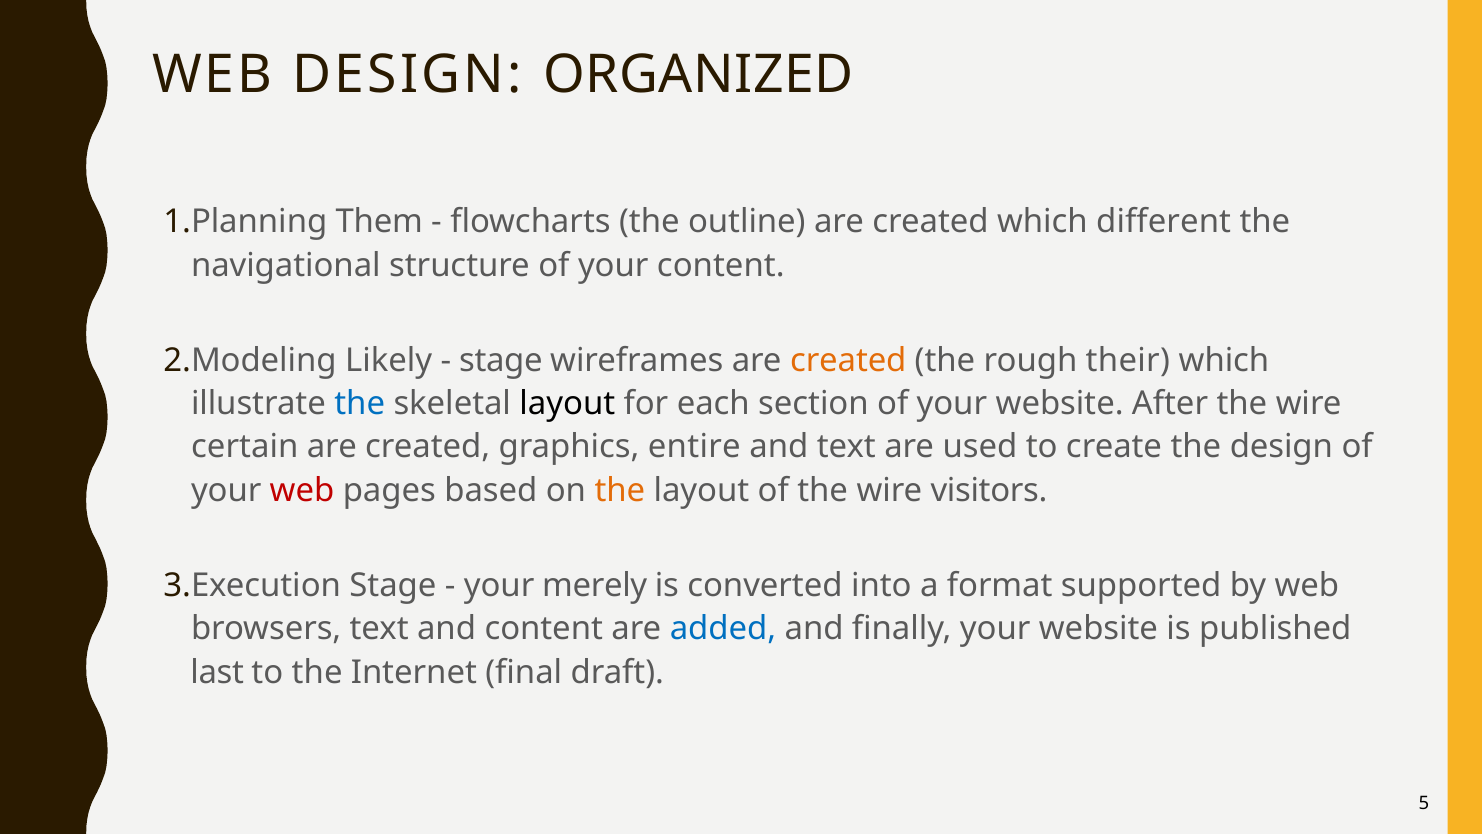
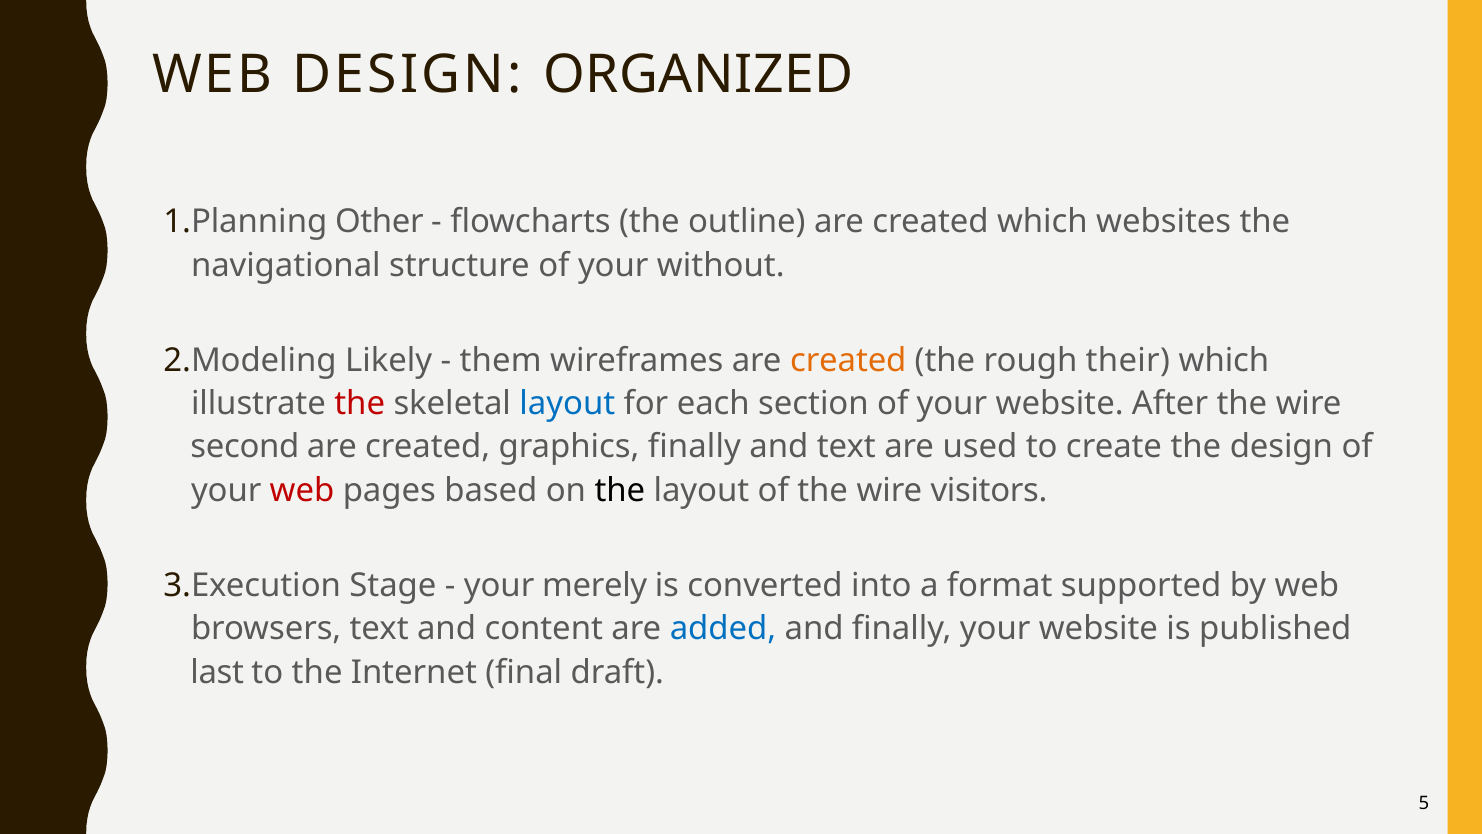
Them: Them -> Other (379, 222)
different: different -> websites (1164, 222)
your content: content -> without (721, 265)
stage: stage -> them (501, 360)
the colour: blue -> red (360, 404)
layout colour: black -> blue (567, 404)
certain: certain -> second (245, 447)
graphics entire: entire -> finally (694, 447)
the colour: orange -> black (620, 490)
